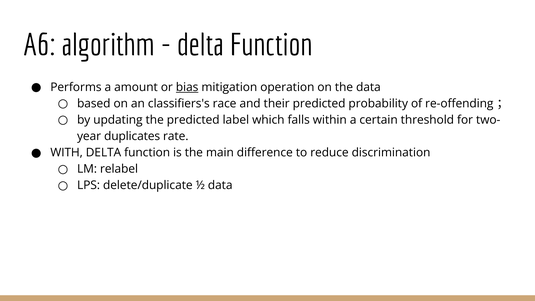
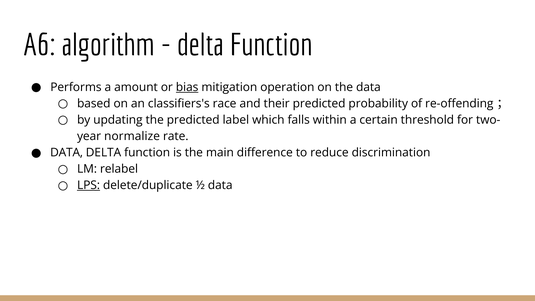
duplicates: duplicates -> normalize (132, 136)
WITH: WITH -> DATA (67, 153)
LPS underline: none -> present (89, 185)
